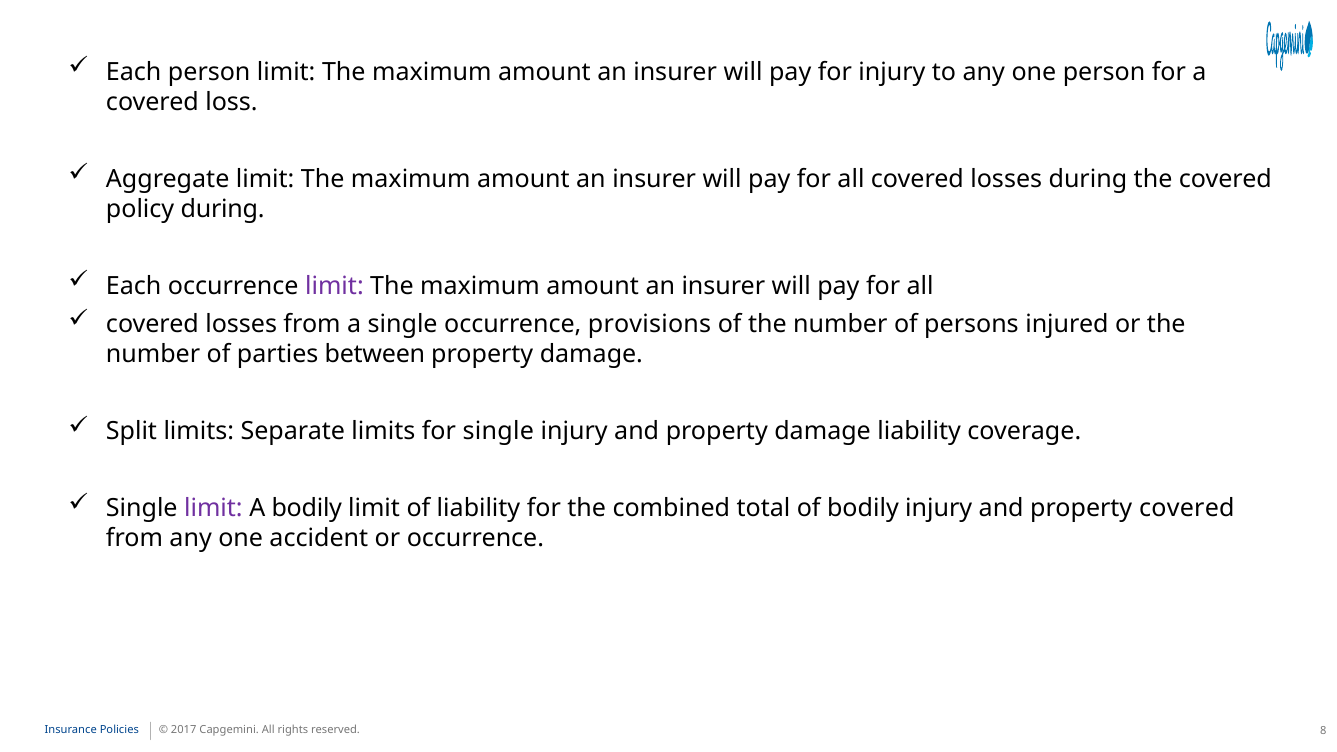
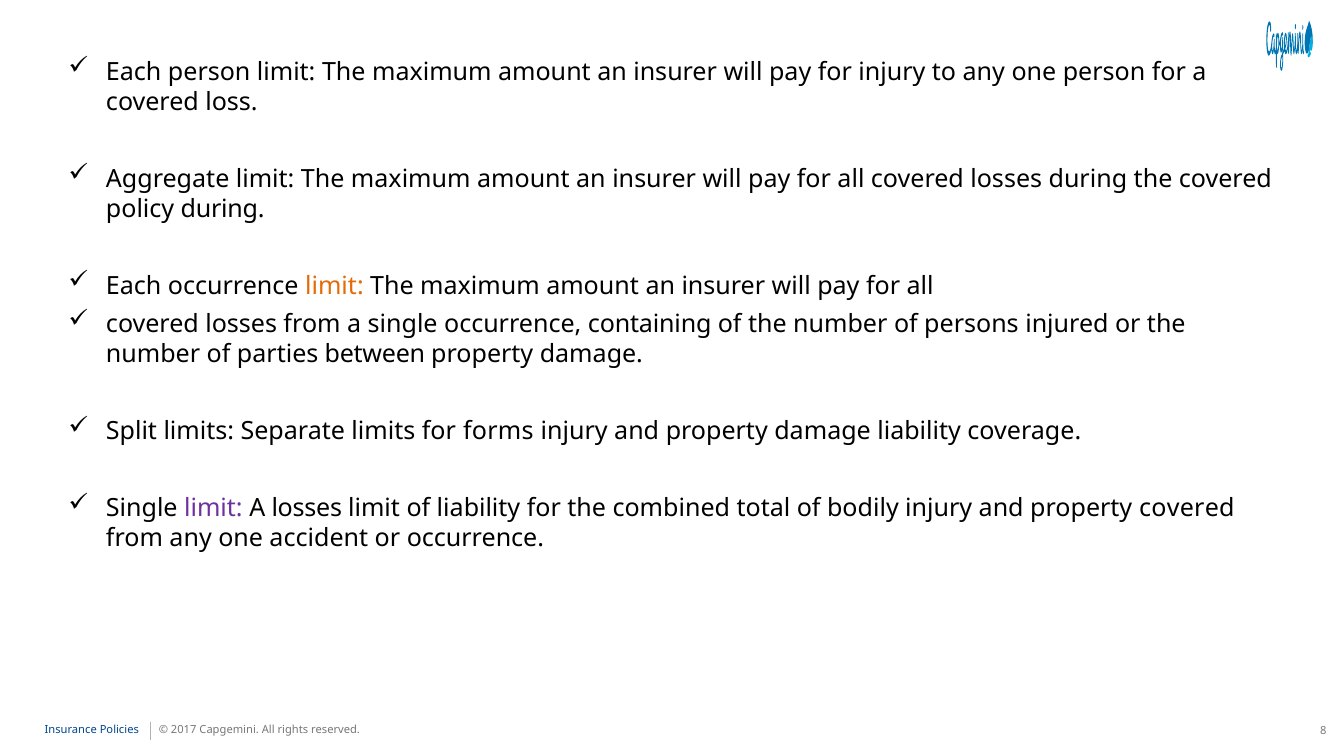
limit colour: purple -> orange (334, 286)
provisions: provisions -> containing (650, 324)
for single: single -> forms (498, 431)
A bodily: bodily -> losses (307, 508)
